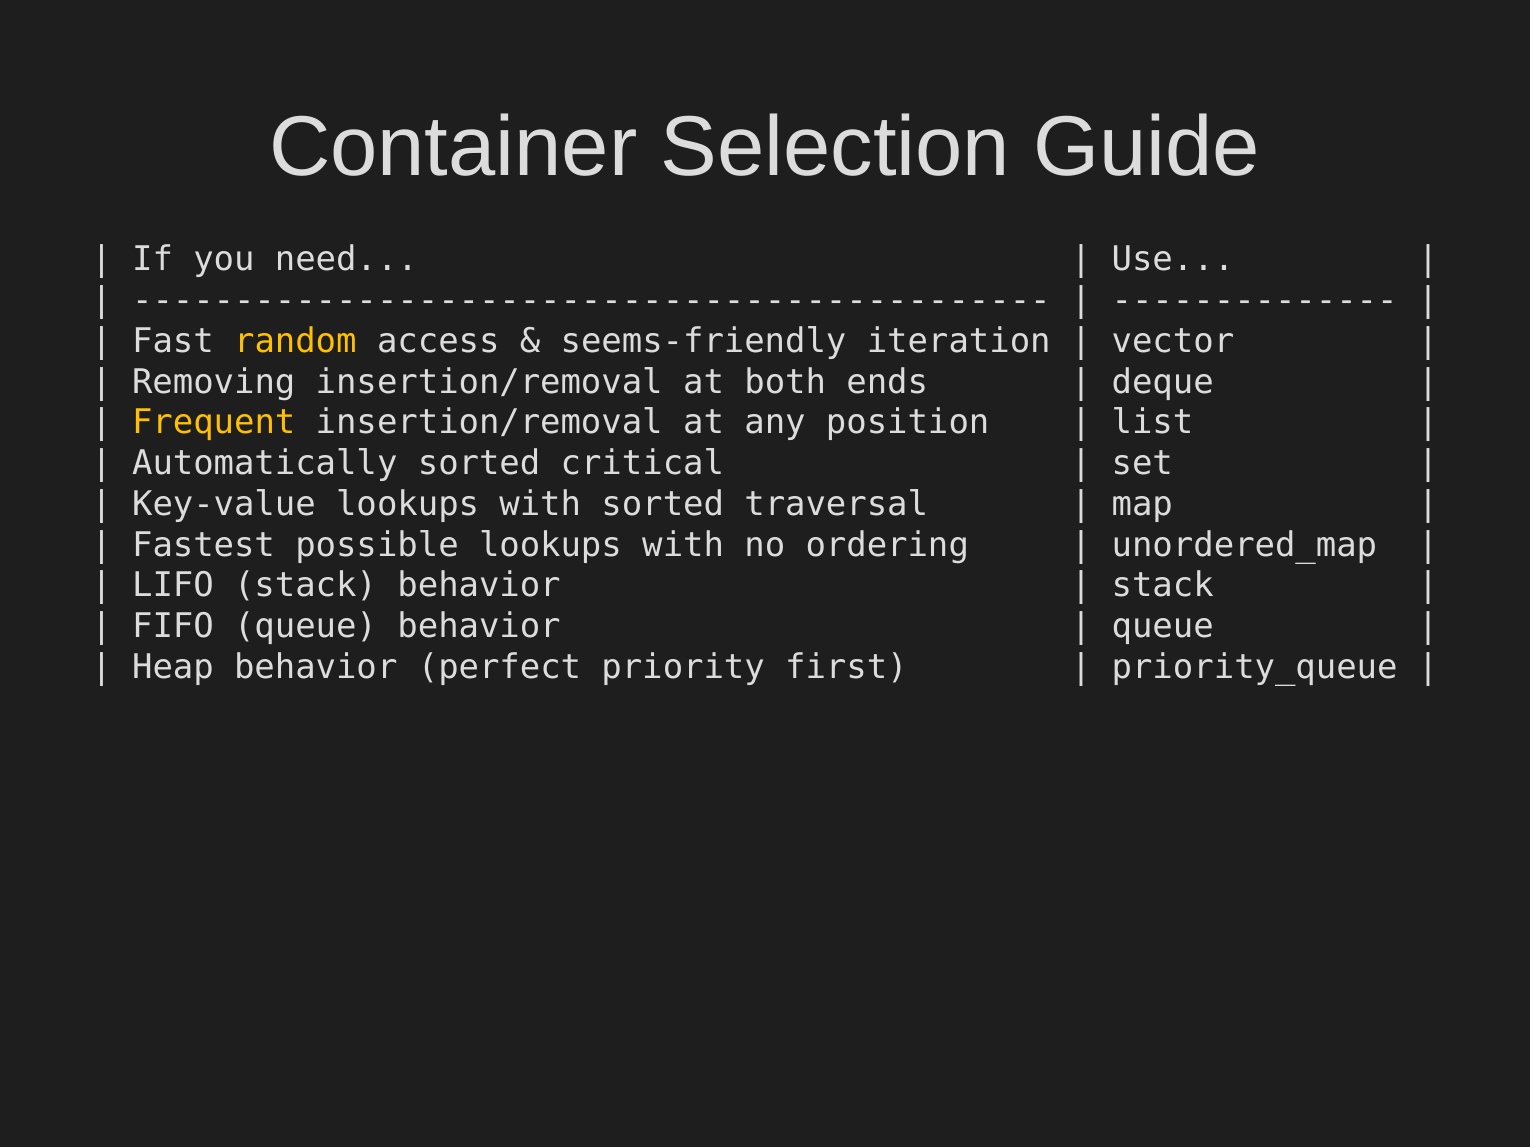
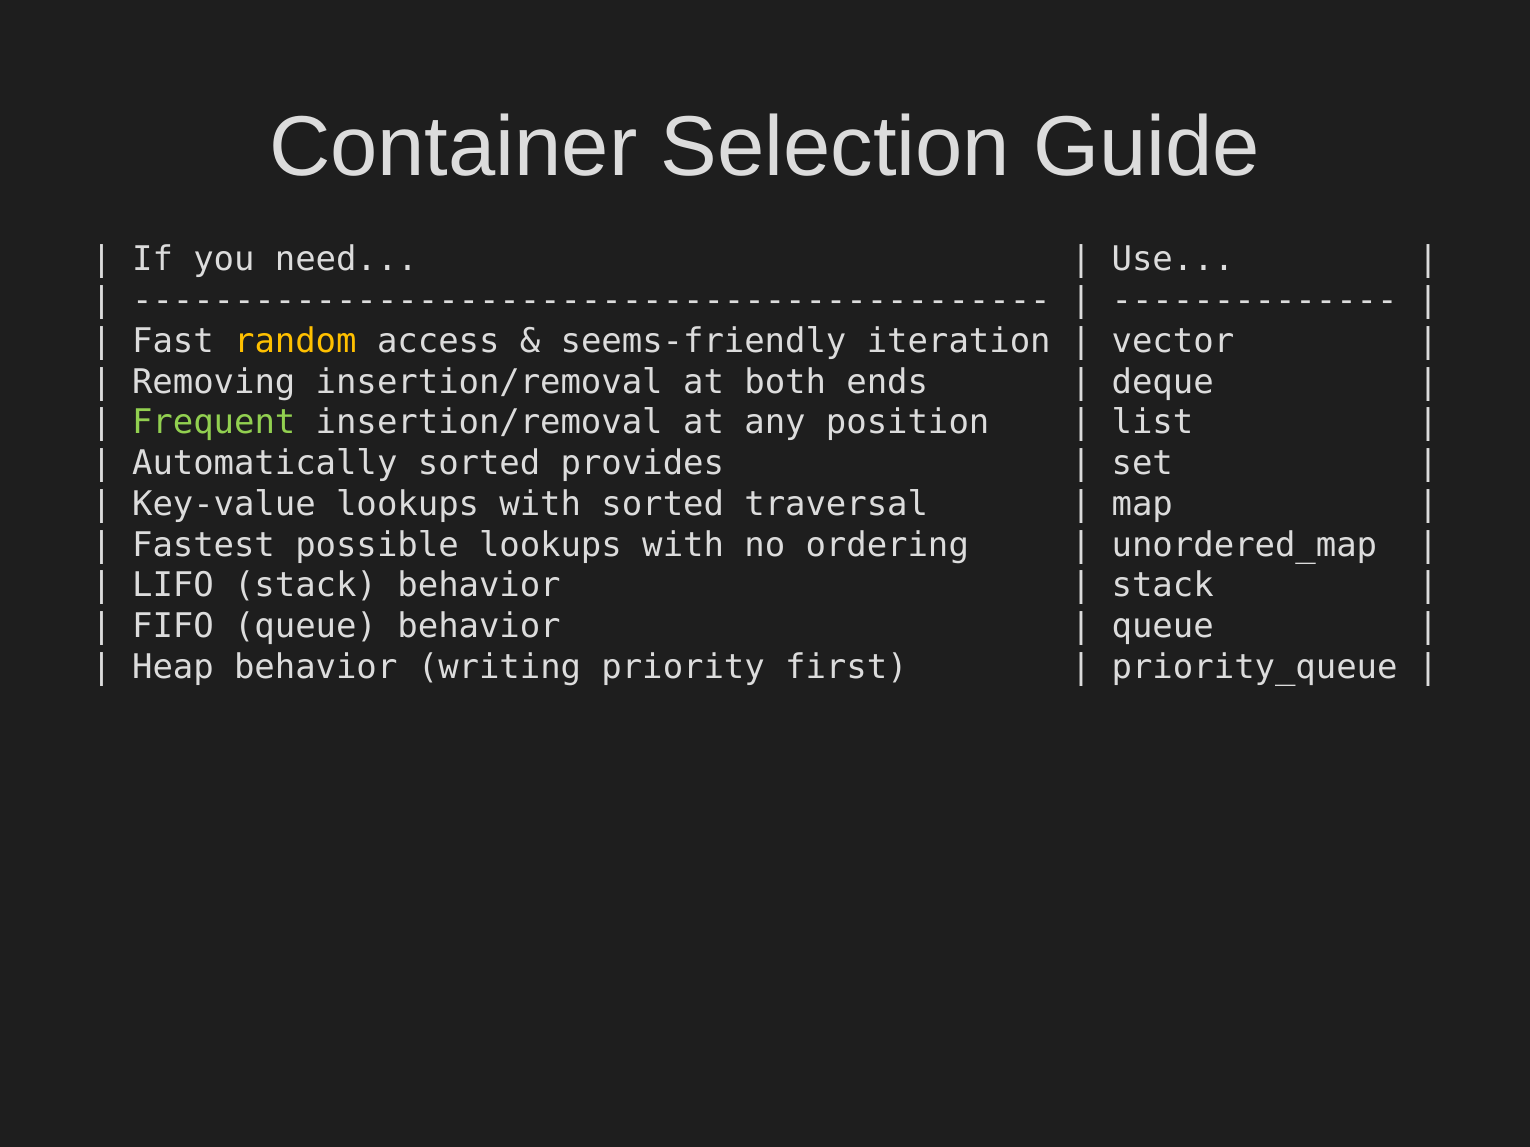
Frequent colour: yellow -> light green (214, 423)
critical: critical -> provides (642, 464)
perfect: perfect -> writing (500, 668)
